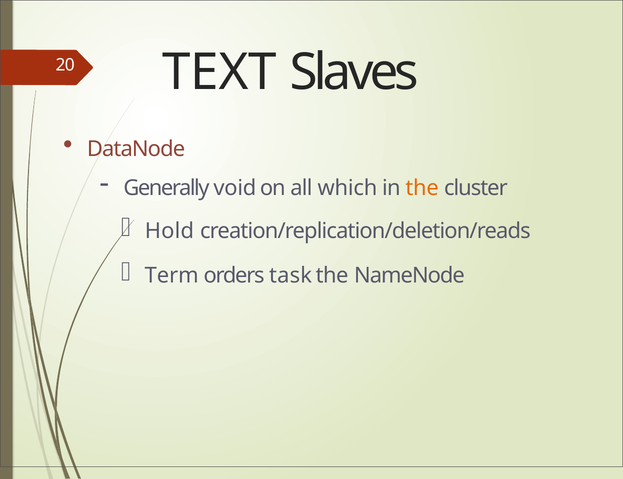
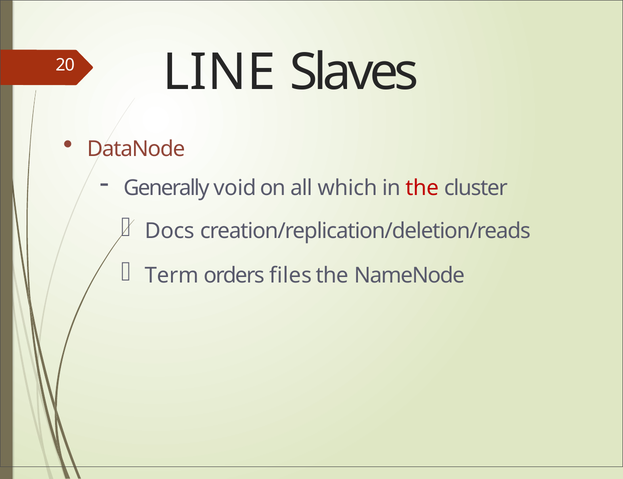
TEXT: TEXT -> LINE (219, 73)
the colour: orange -> red (422, 188)
Hold: Hold -> Docs (170, 231)
task: task -> files (291, 276)
